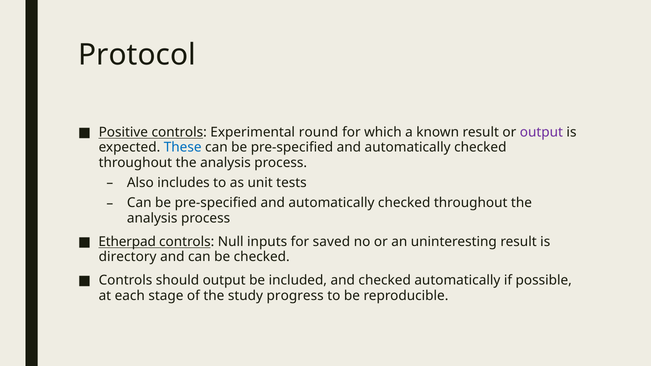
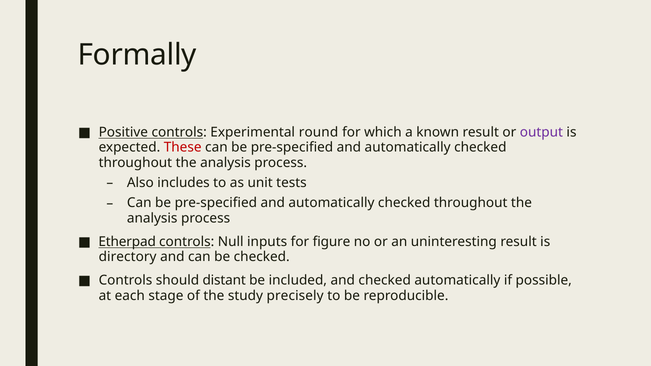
Protocol: Protocol -> Formally (137, 55)
These colour: blue -> red (183, 148)
saved: saved -> figure (332, 242)
should output: output -> distant (224, 280)
progress: progress -> precisely (295, 296)
